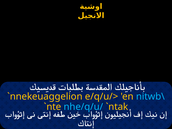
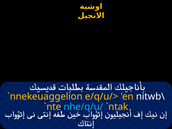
nitwb\ colour: light blue -> white (150, 96)
